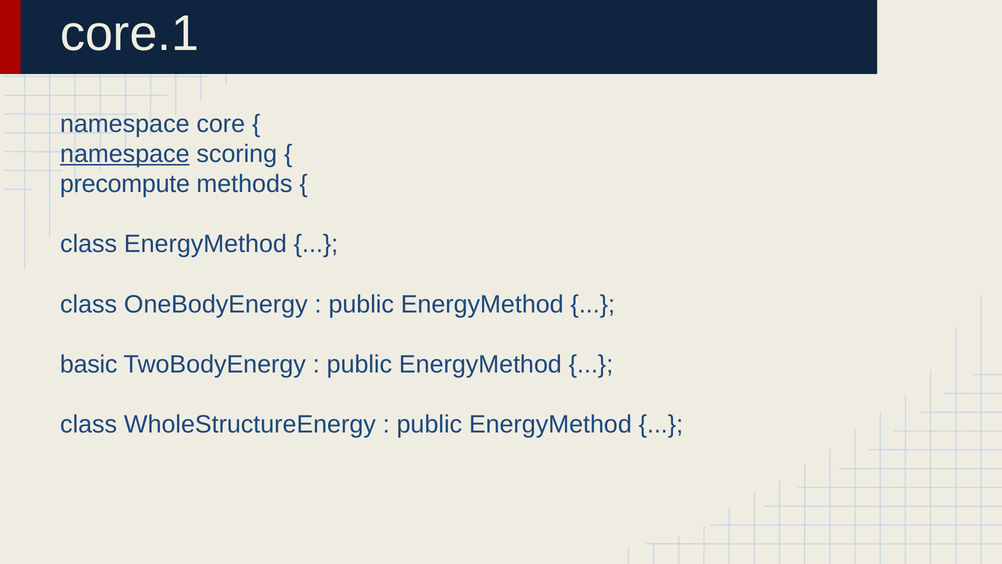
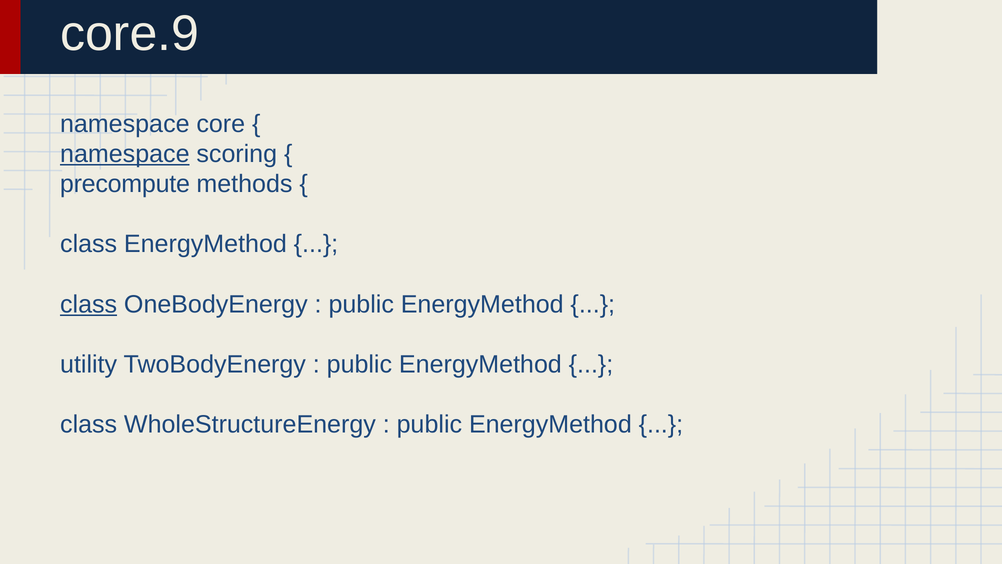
core.1: core.1 -> core.9 (130, 34)
class underline: none -> present (89, 304)
basic: basic -> utility (89, 364)
